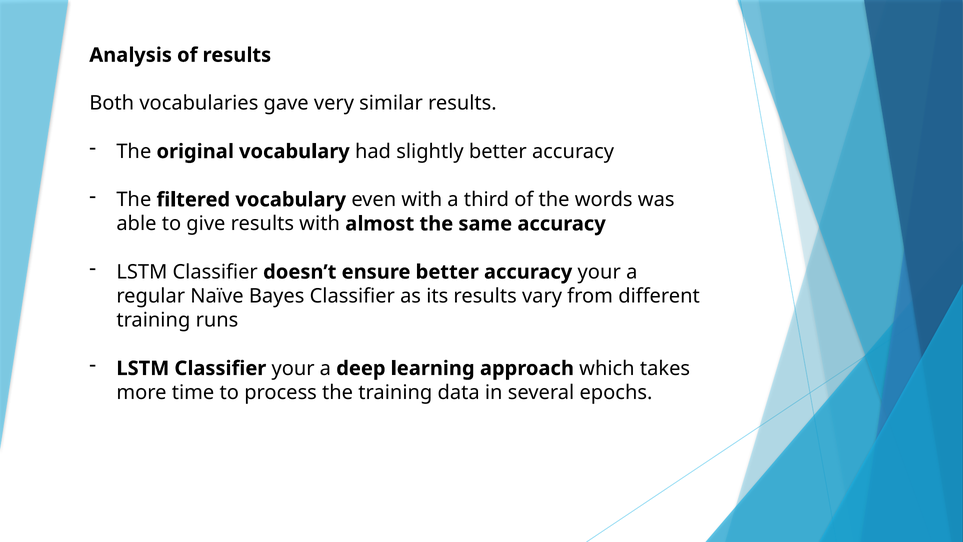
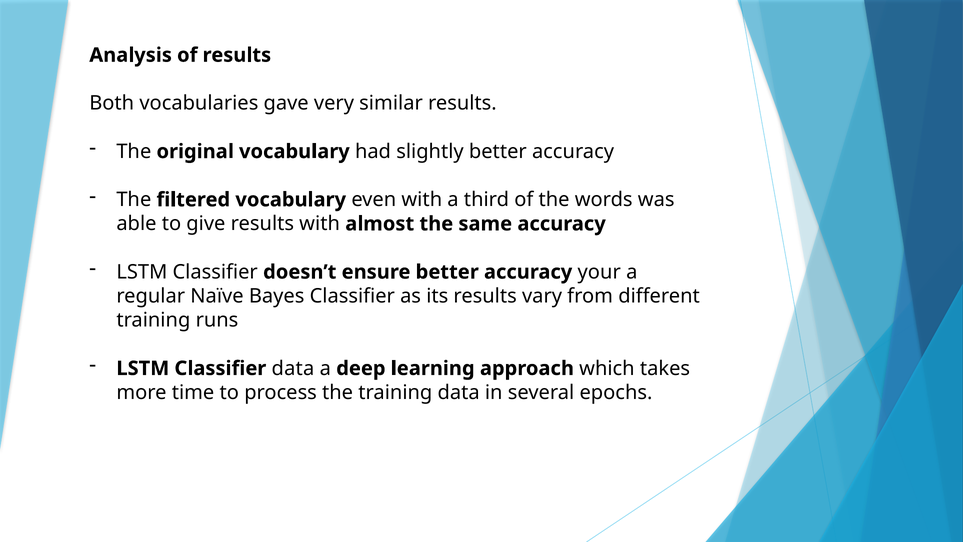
Classifier your: your -> data (293, 368)
